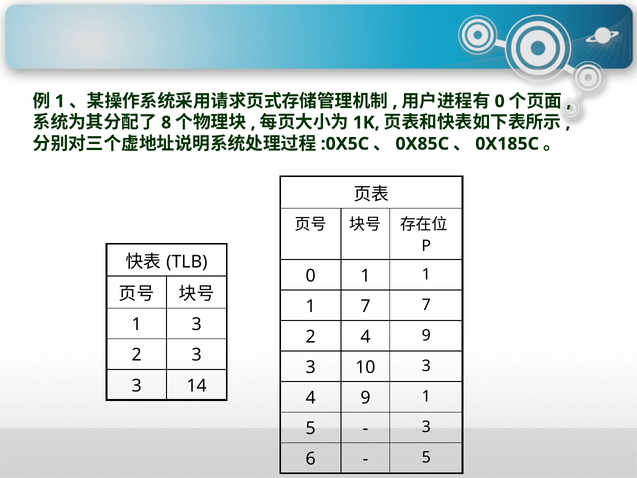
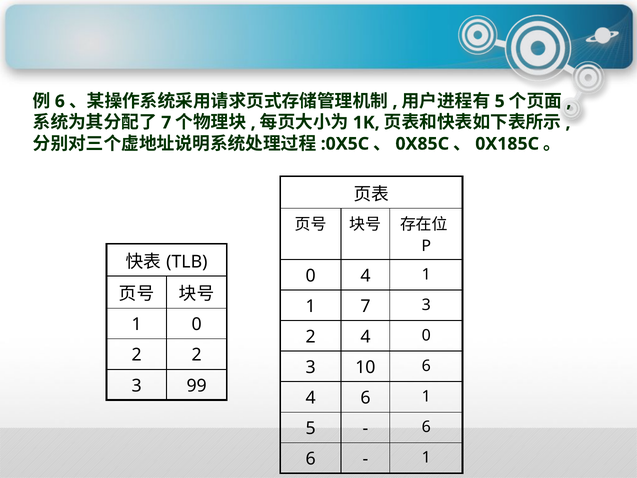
1: 1 -> 6 (60, 101)
0: 0 -> 5 (500, 101)
8: 8 -> 7 (166, 123)
0 1: 1 -> 4 (365, 276)
7 7: 7 -> 3 (426, 305)
1 3: 3 -> 0 (197, 324)
2 4 9: 9 -> 0 (426, 335)
2 3: 3 -> 2 (197, 355)
10 3: 3 -> 6 (426, 366)
14: 14 -> 99 (197, 386)
9: 9 -> 6 (365, 398)
3: 3 -> 6 (426, 427)
5: 5 -> 1 (426, 457)
